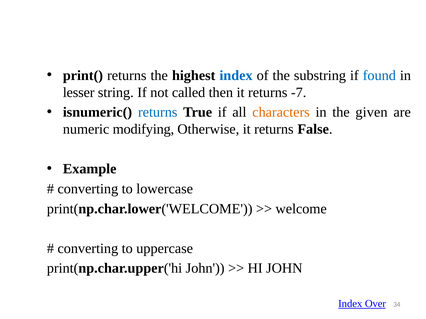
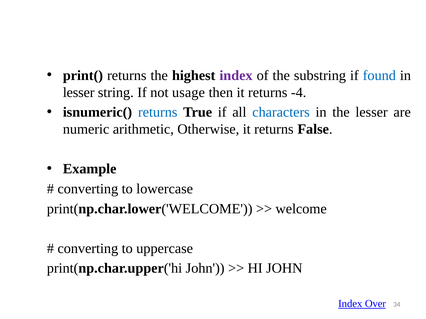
index colour: blue -> purple (236, 76)
called: called -> usage (188, 93)
-7: -7 -> -4 (299, 93)
characters colour: orange -> blue (281, 112)
the given: given -> lesser (372, 112)
modifying: modifying -> arithmetic (143, 130)
